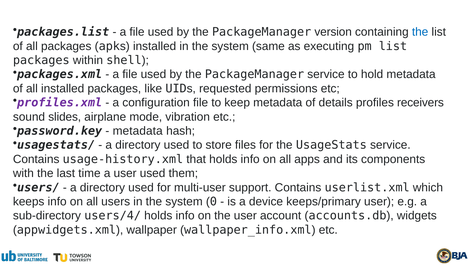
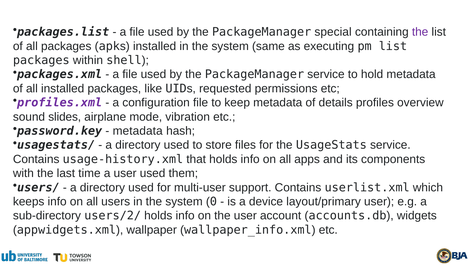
version: version -> special (333, 32)
the colour: blue -> purple (420, 32)
receivers: receivers -> overview (420, 103)
keeps/primary: keeps/primary -> layout/primary (324, 202)
users/4/: users/4/ -> users/2/ (113, 216)
